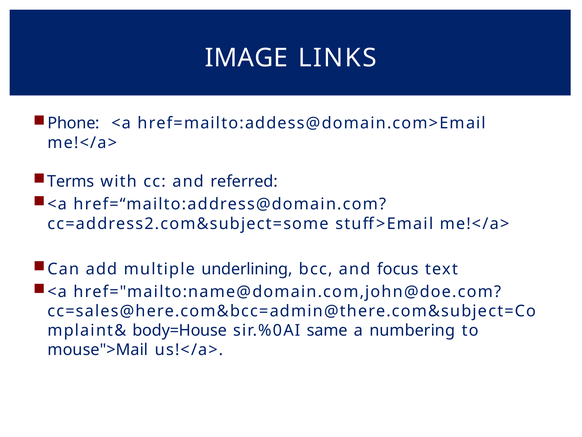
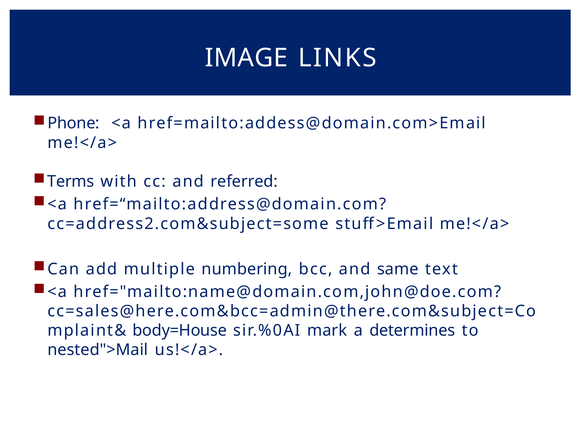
underlining: underlining -> numbering (247, 269)
focus: focus -> same (398, 269)
same: same -> mark (327, 330)
numbering: numbering -> determines (412, 330)
mouse">Mail: mouse">Mail -> nested">Mail (98, 350)
